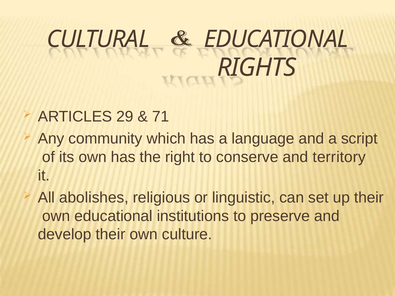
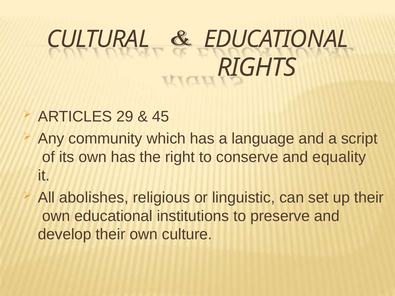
71: 71 -> 45 (161, 117)
territory: territory -> equality (339, 157)
